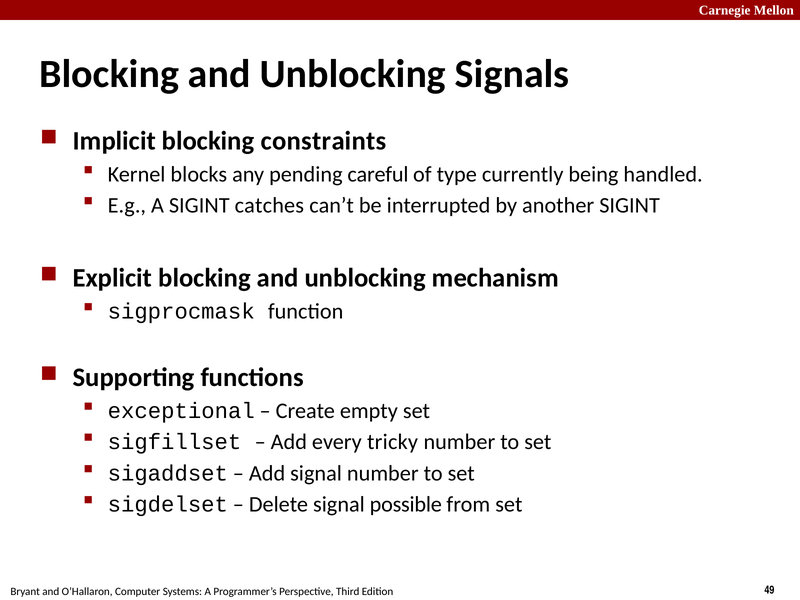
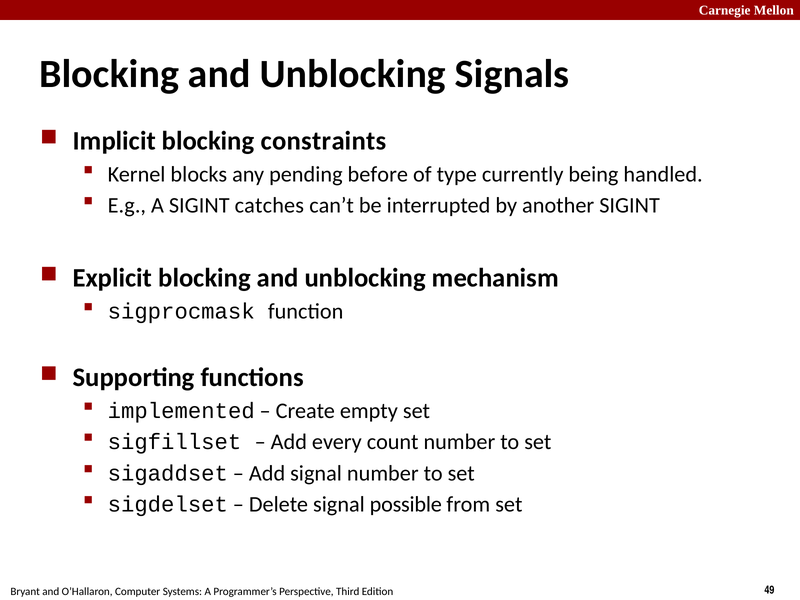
careful: careful -> before (378, 175)
exceptional: exceptional -> implemented (181, 411)
tricky: tricky -> count (393, 442)
